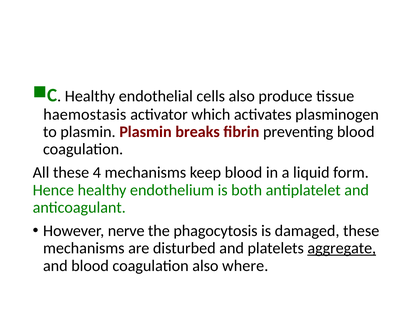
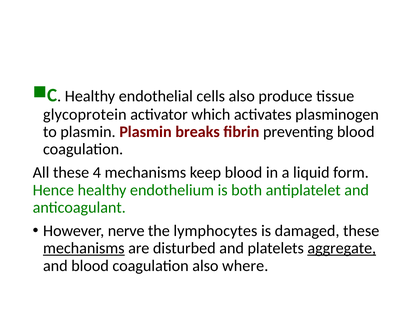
haemostasis: haemostasis -> glycoprotein (85, 114)
phagocytosis: phagocytosis -> lymphocytes (215, 230)
mechanisms underline: none -> present (84, 248)
